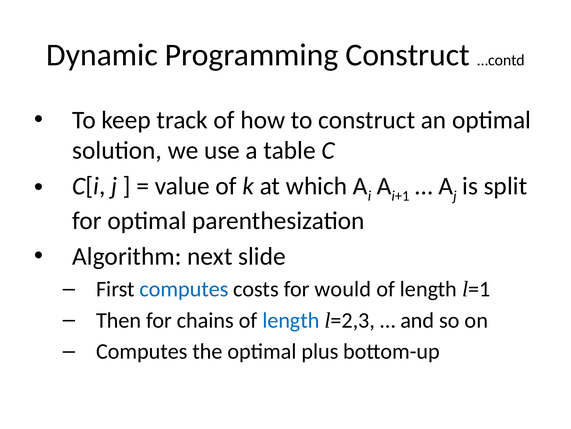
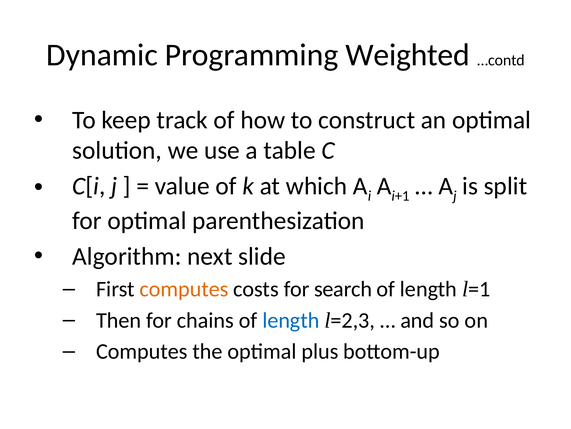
Programming Construct: Construct -> Weighted (408, 55)
computes colour: blue -> orange (184, 289)
would: would -> search (343, 289)
